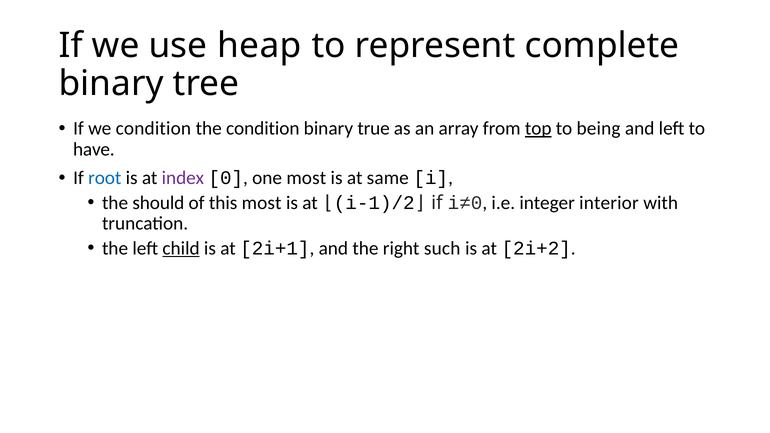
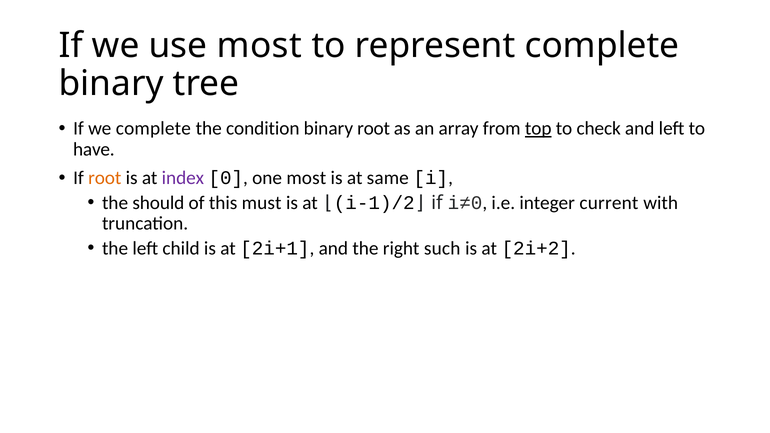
use heap: heap -> most (259, 46)
we condition: condition -> complete (153, 128)
binary true: true -> root (374, 128)
being: being -> check (599, 128)
root colour: blue -> orange (105, 178)
this most: most -> must (262, 203)
interior: interior -> current (609, 203)
child underline: present -> none (181, 248)
